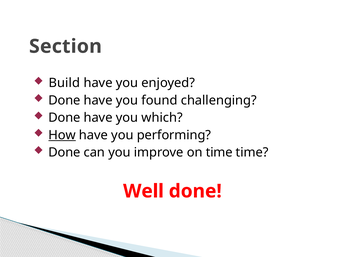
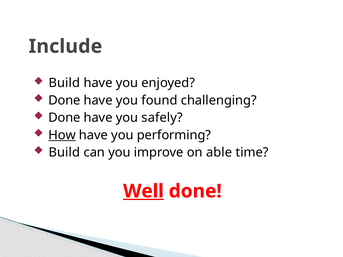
Section: Section -> Include (65, 46)
which: which -> safely (162, 118)
Done: Done -> Build (64, 152)
on time: time -> able (219, 152)
Well underline: none -> present (143, 191)
